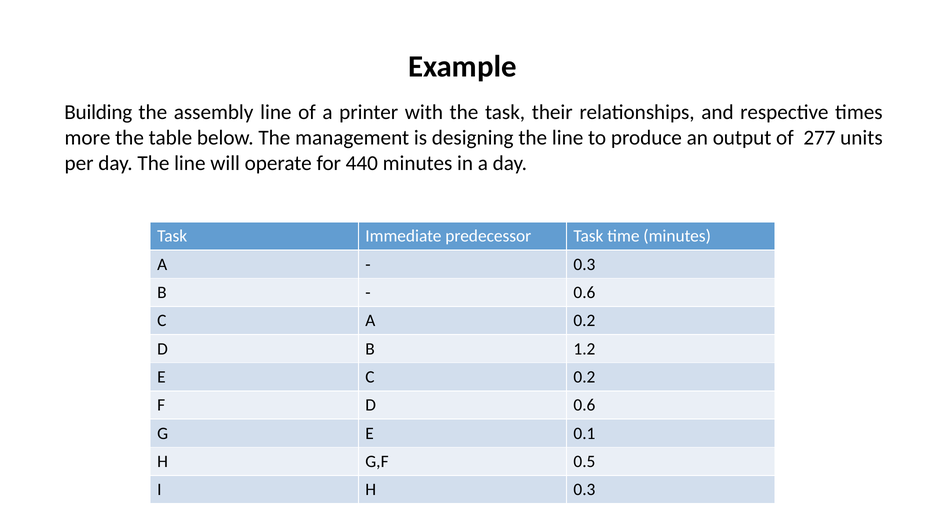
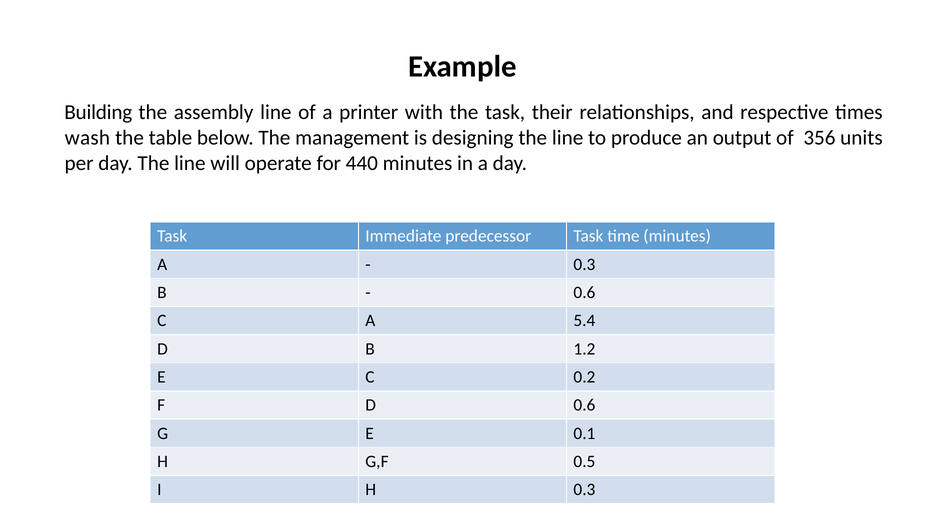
more: more -> wash (87, 138)
277: 277 -> 356 (819, 138)
A 0.2: 0.2 -> 5.4 (584, 320)
